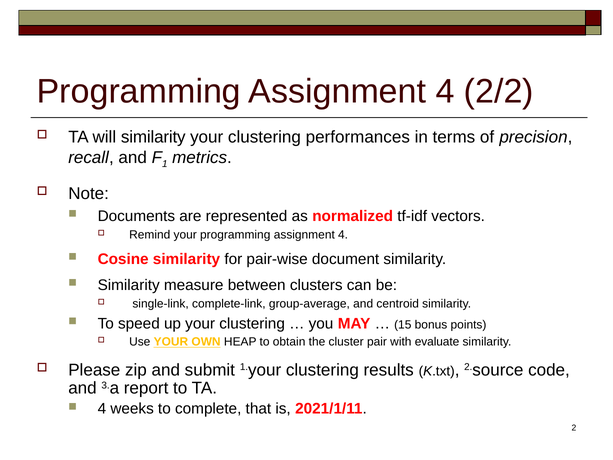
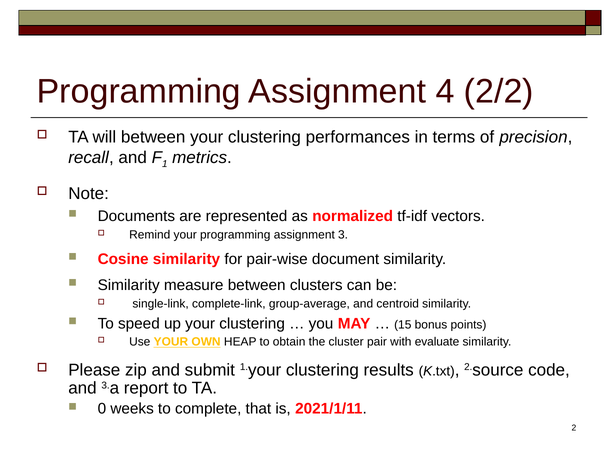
will similarity: similarity -> between (153, 137)
your programming assignment 4: 4 -> 3 (343, 235)
4: 4 -> 0 (102, 409)
